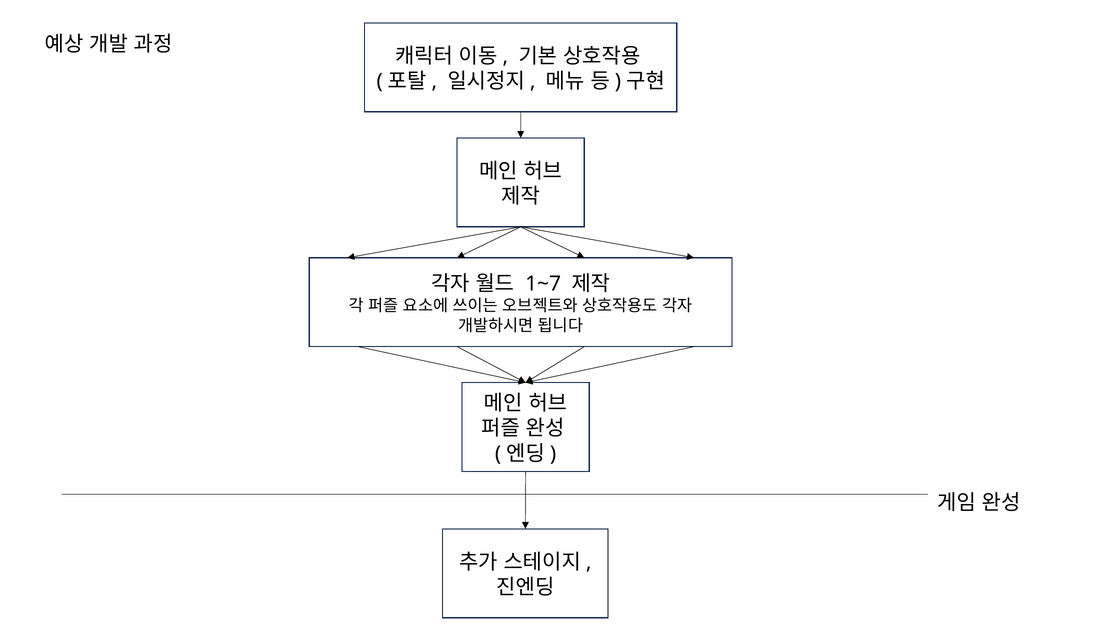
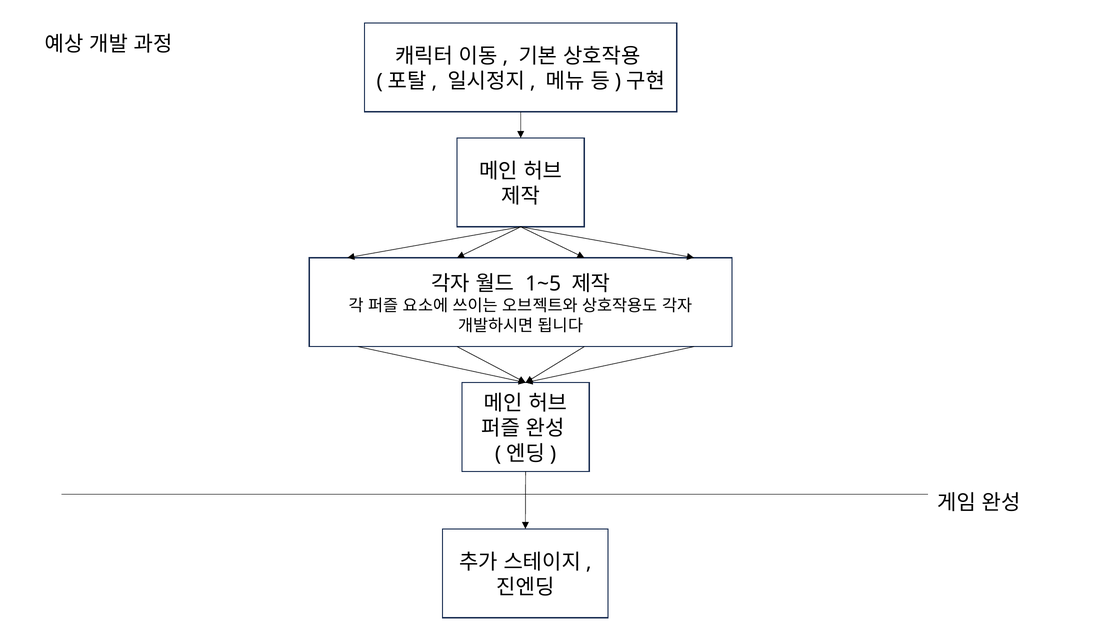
1~7: 1~7 -> 1~5 (543, 284)
